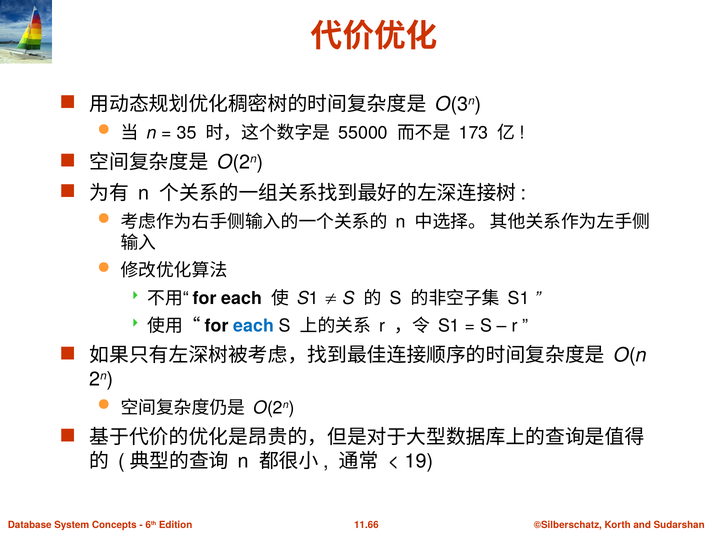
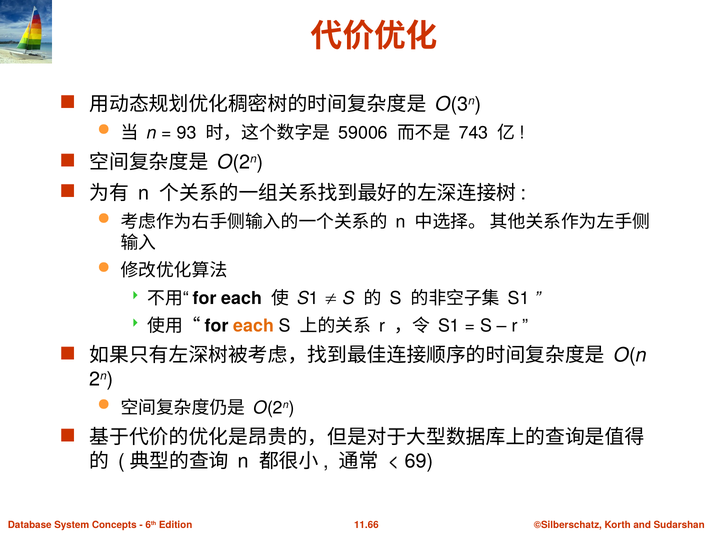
35: 35 -> 93 (187, 133)
55000: 55000 -> 59006 (363, 133)
173: 173 -> 743 (473, 133)
each colour: blue -> orange (254, 326)
19: 19 -> 69 (419, 461)
